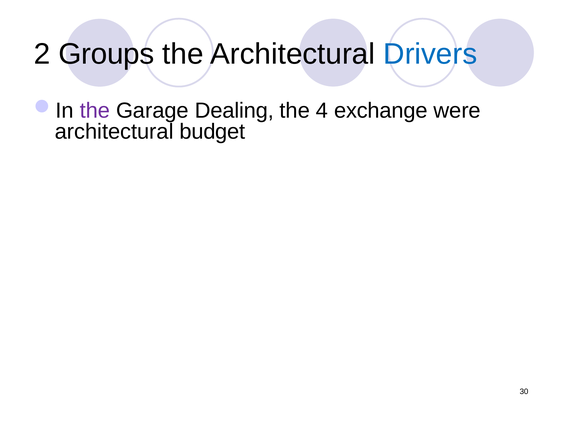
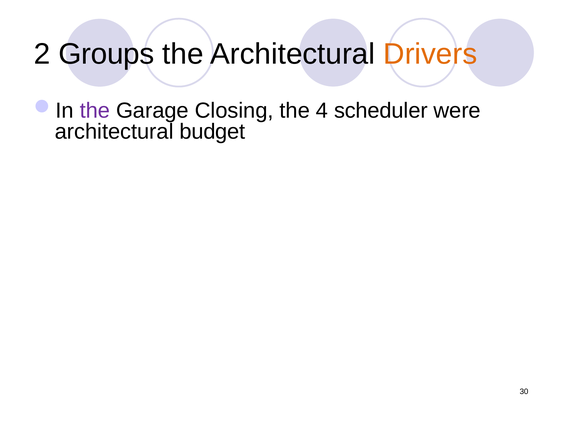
Drivers colour: blue -> orange (430, 54)
Dealing: Dealing -> Closing (234, 111)
exchange: exchange -> scheduler (381, 111)
